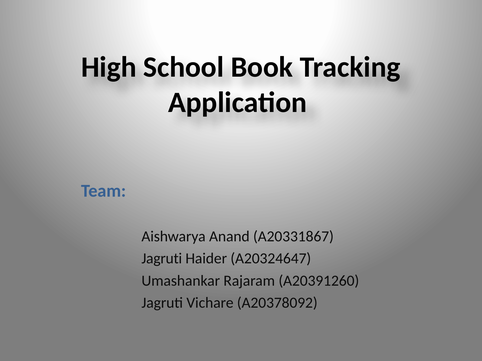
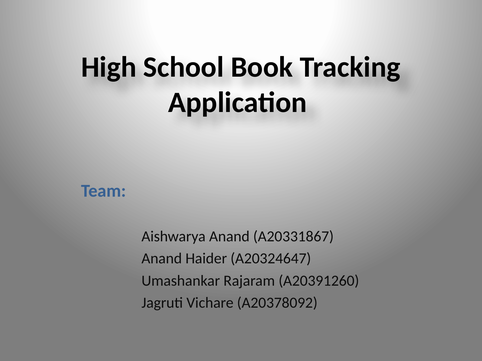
Jagruti: Jagruti -> Anand (162, 259)
